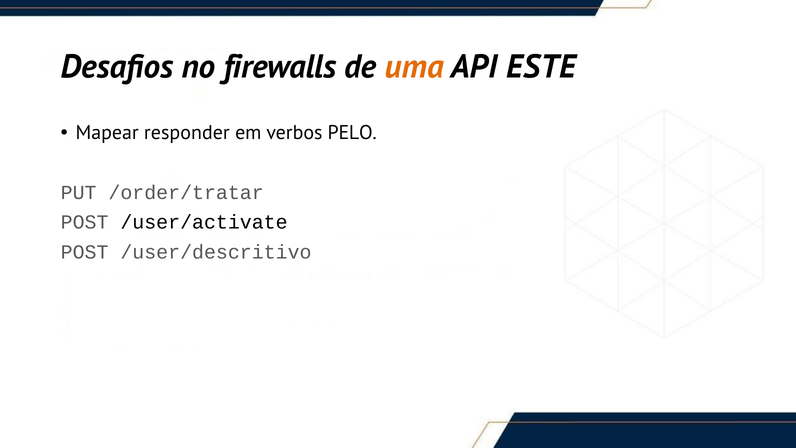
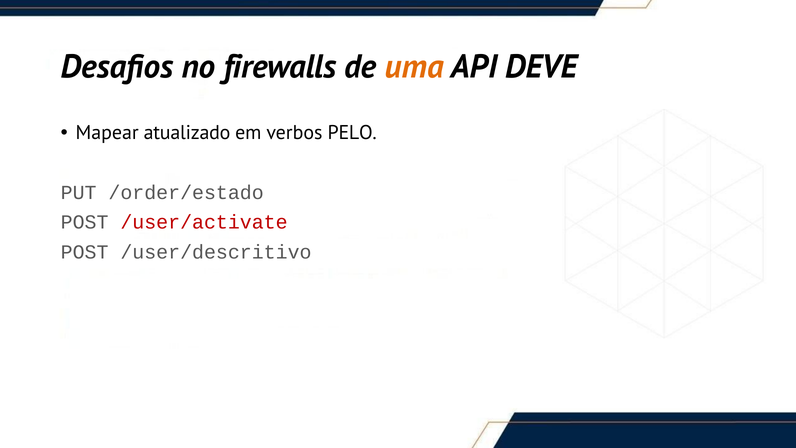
ESTE: ESTE -> DEVE (541, 67)
responder: responder -> atualizado (187, 133)
/order/tratar: /order/tratar -> /order/estado (186, 192)
/user/activate colour: black -> red (204, 222)
